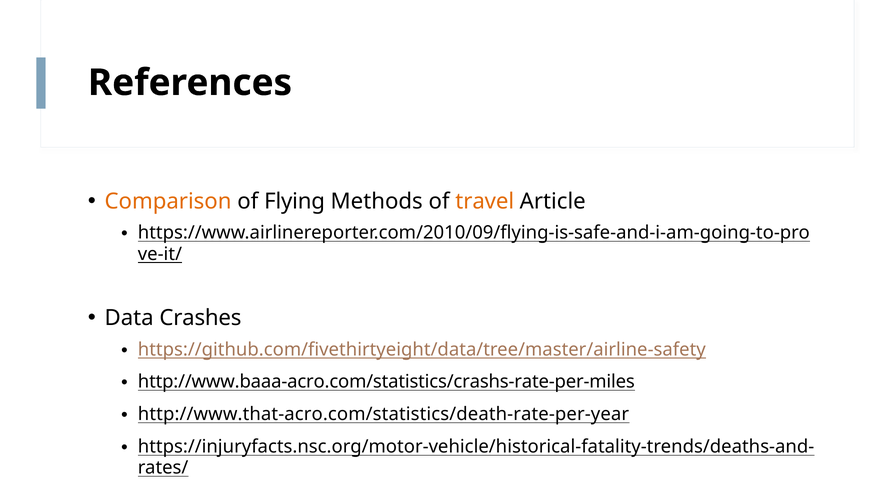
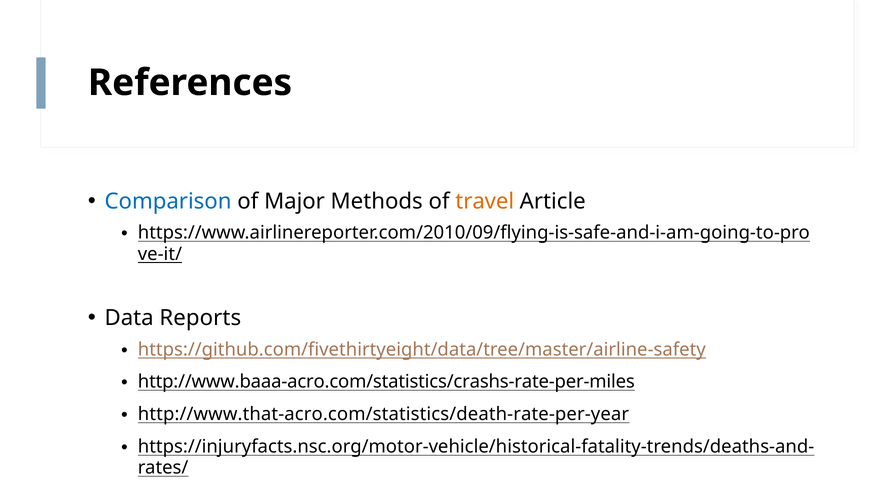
Comparison colour: orange -> blue (168, 201)
Flying: Flying -> Major (295, 201)
Crashes: Crashes -> Reports (200, 318)
